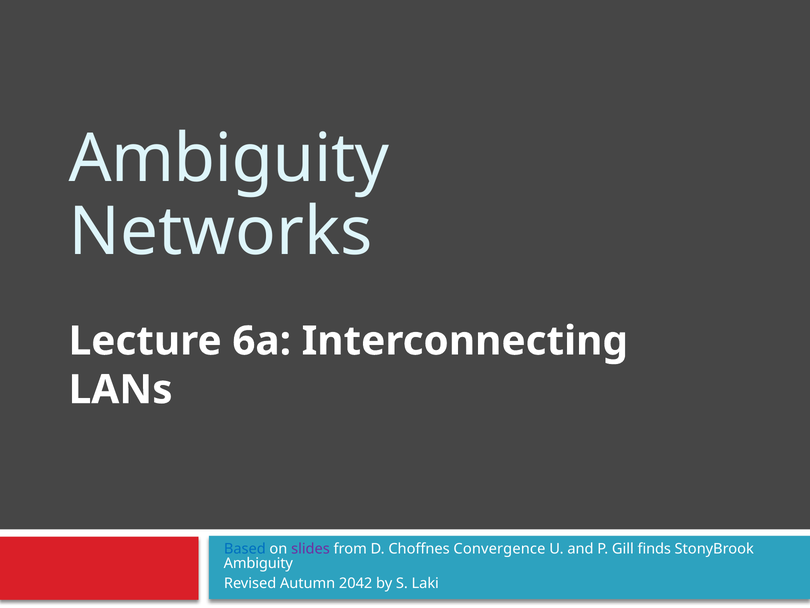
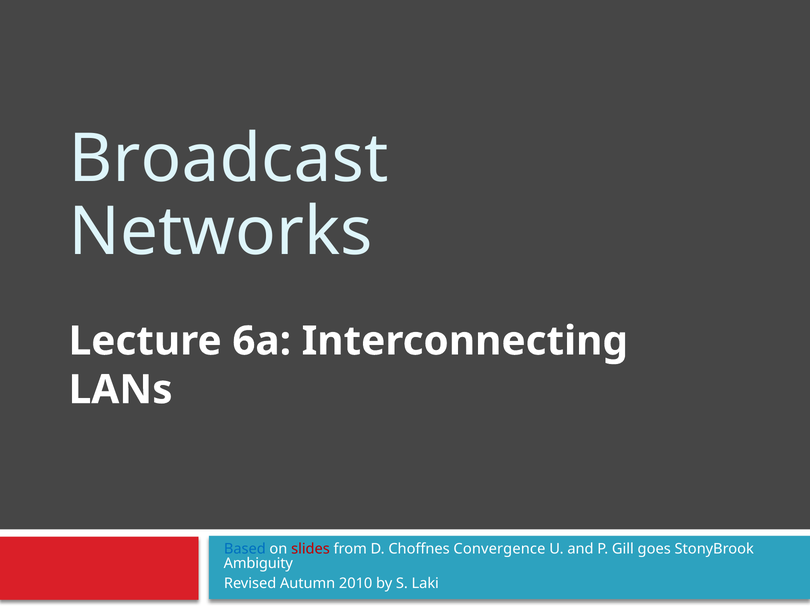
Ambiguity: Ambiguity -> Broadcast (229, 159)
slides colour: purple -> red (310, 549)
finds: finds -> goes (654, 549)
2042: 2042 -> 2010 (356, 583)
